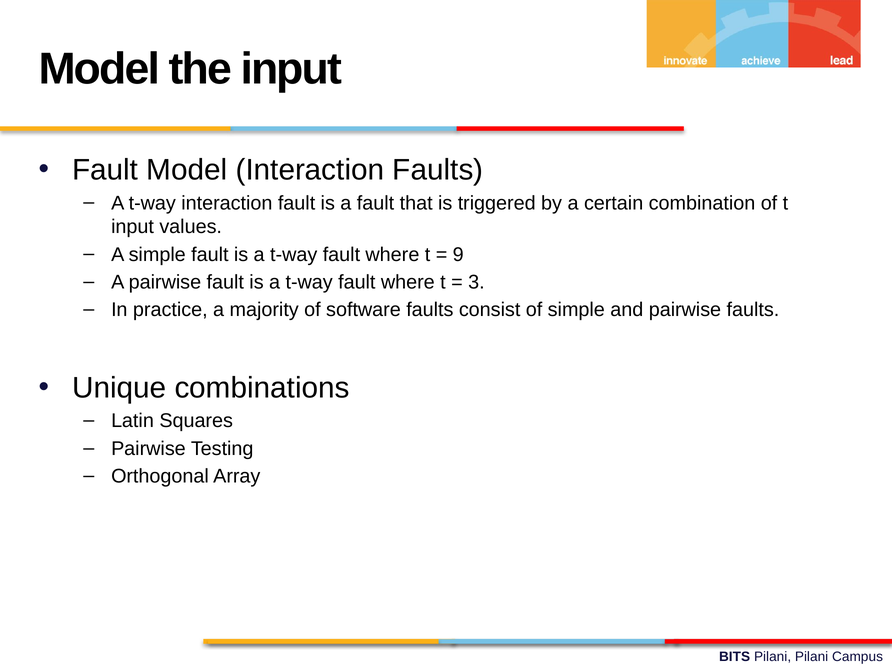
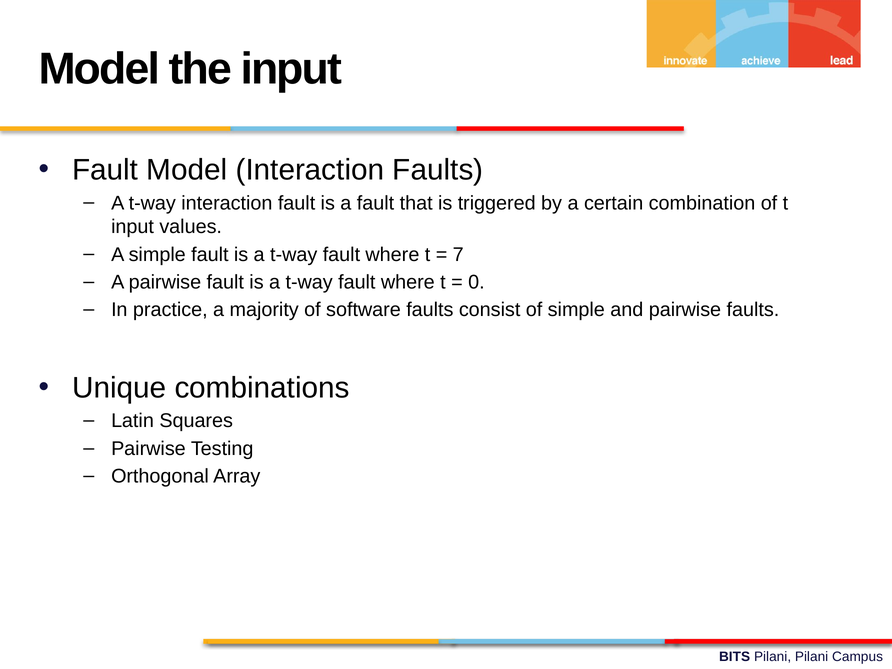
9: 9 -> 7 (458, 255)
3: 3 -> 0 (476, 282)
